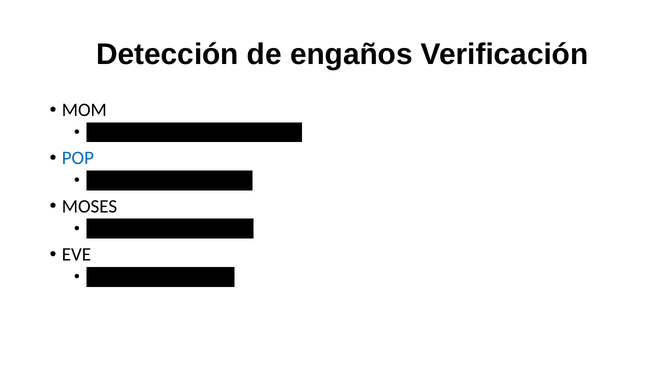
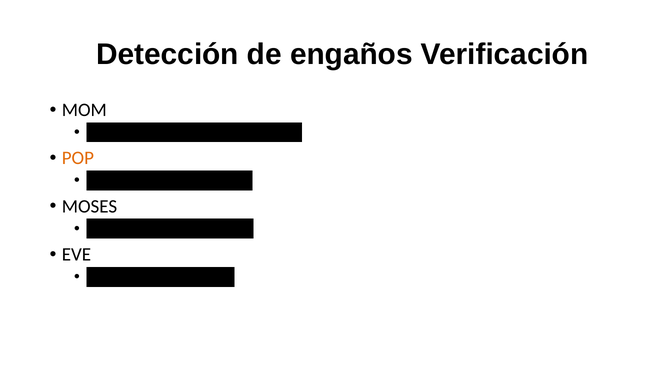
POP colour: blue -> orange (78, 158)
